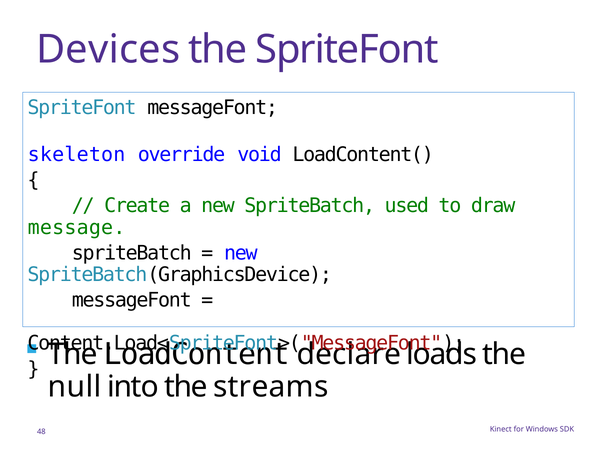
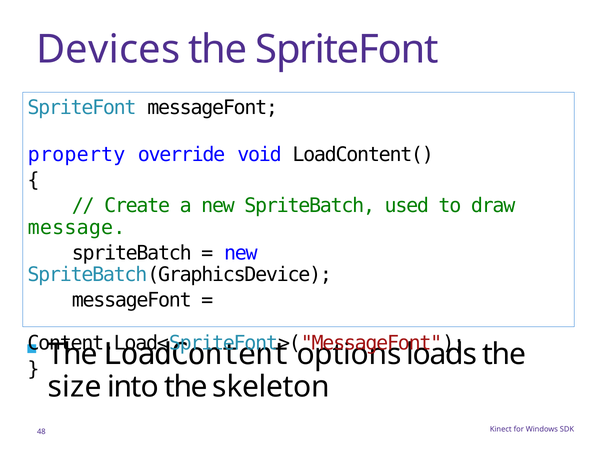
skeleton: skeleton -> property (77, 155)
declare: declare -> options (349, 354)
null: null -> size (75, 387)
streams: streams -> skeleton (271, 387)
